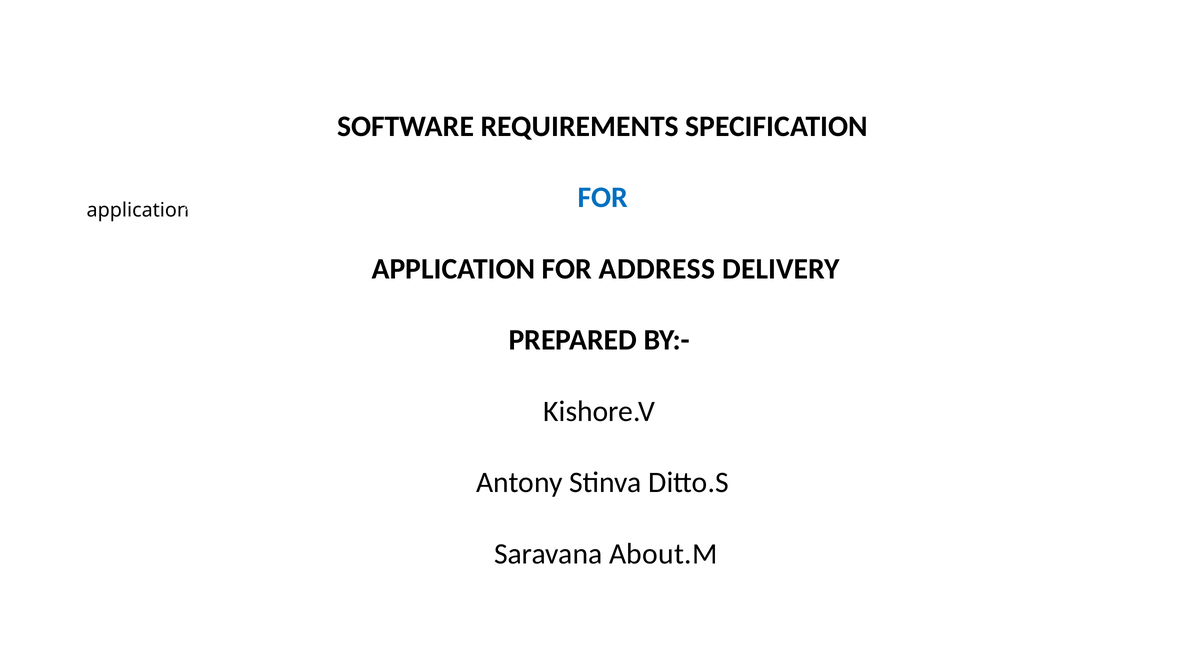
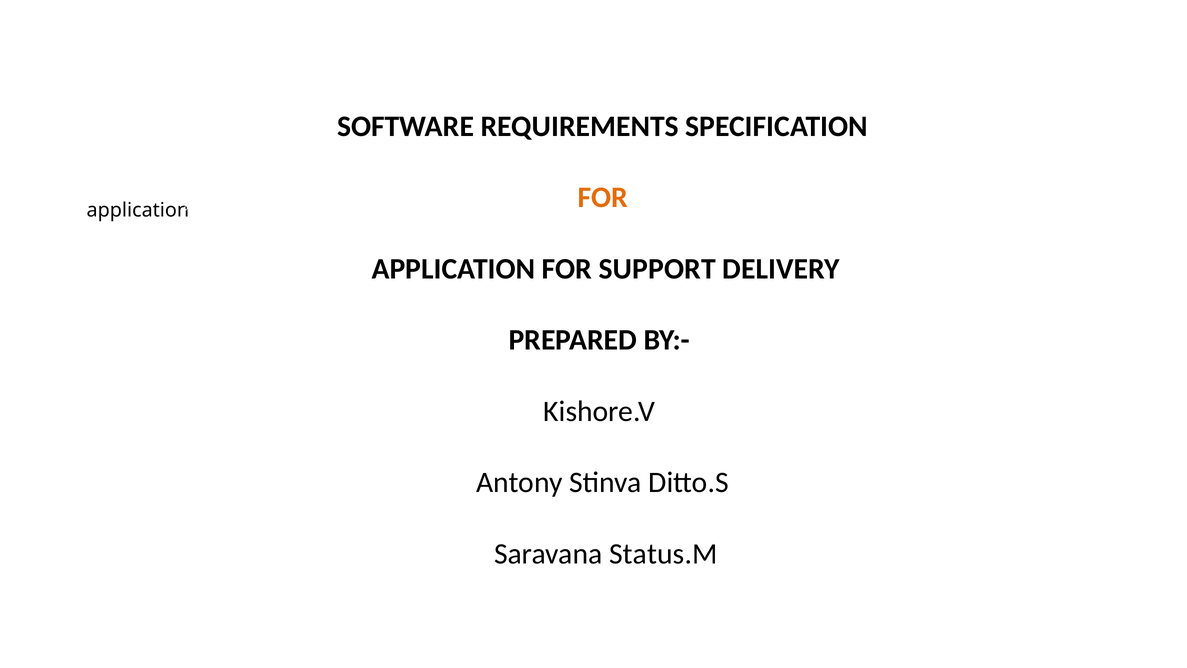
FOR colour: blue -> orange (603, 197)
ADDRESS: ADDRESS -> SUPPORT (657, 269)
About.M: About.M -> Status.M (663, 554)
